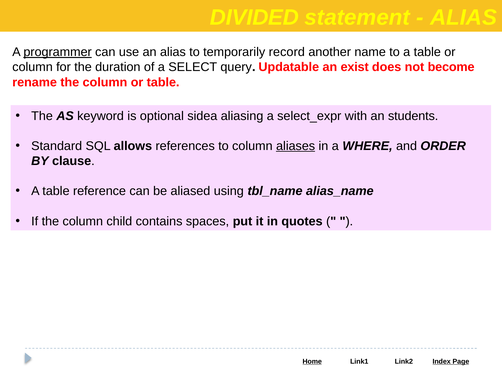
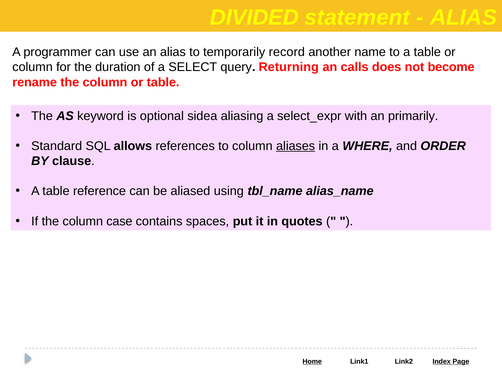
programmer underline: present -> none (58, 52)
Updatable: Updatable -> Returning (289, 67)
exist: exist -> calls (355, 67)
students: students -> primarily (413, 116)
child: child -> case (119, 222)
